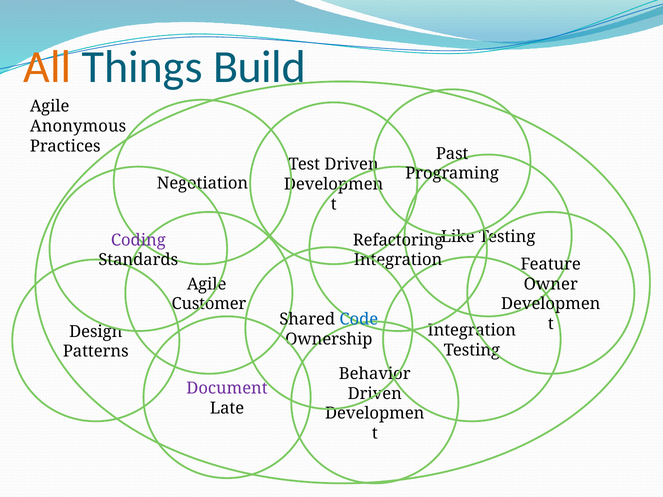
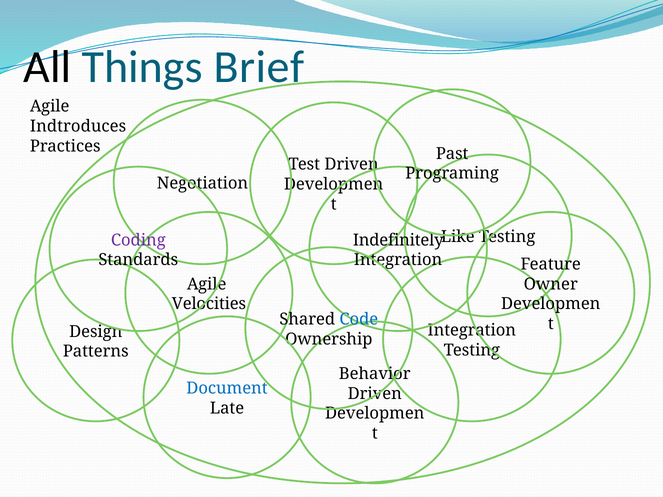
All colour: orange -> black (47, 67)
Build: Build -> Brief (259, 67)
Anonymous: Anonymous -> Indtroduces (78, 126)
Refactoring: Refactoring -> Indefinitely (398, 240)
Customer: Customer -> Velocities (209, 304)
Document colour: purple -> blue (227, 389)
